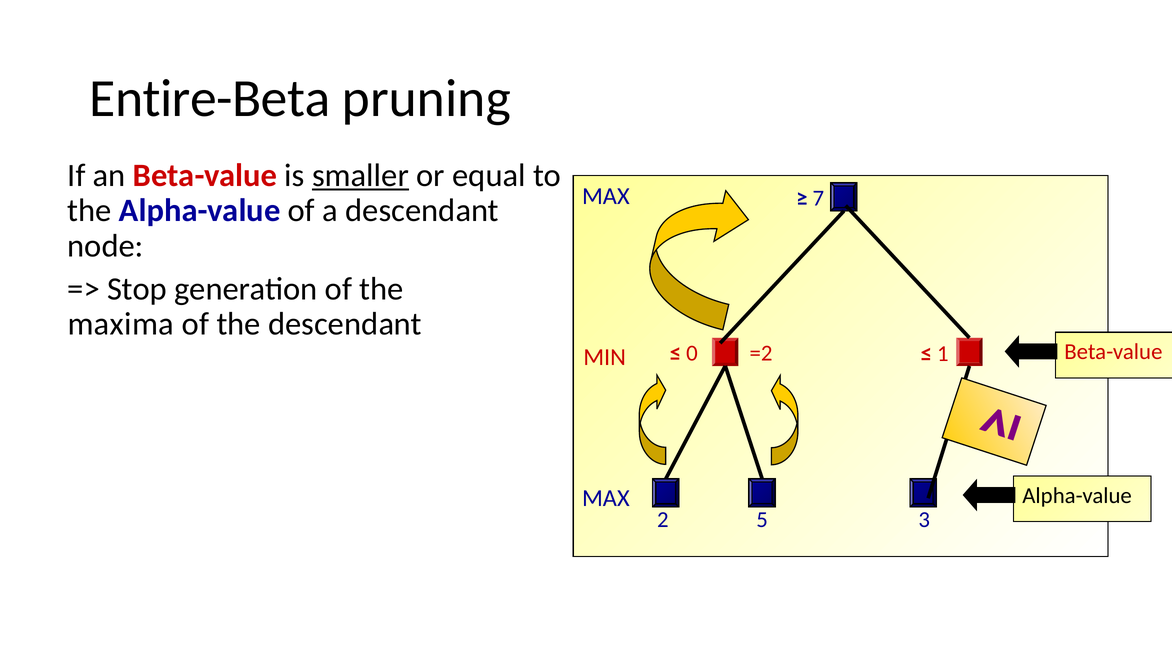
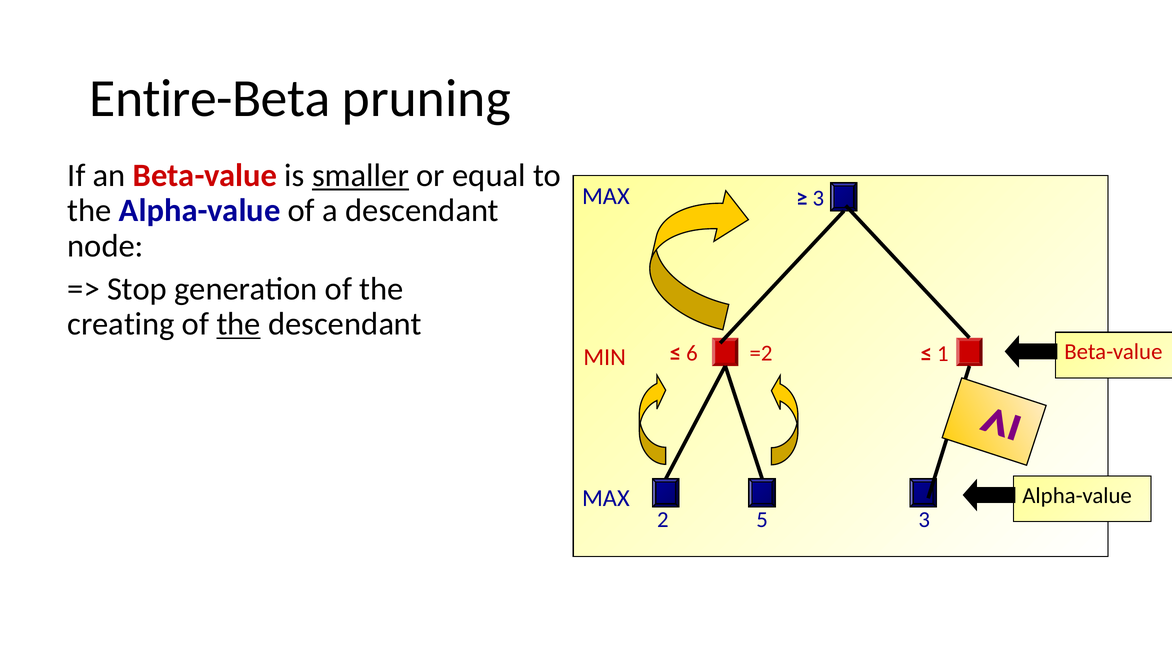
7: 7 -> 3 (818, 198)
maxima: maxima -> creating (121, 324)
the underline: none -> present (239, 324)
0: 0 -> 6 (692, 353)
